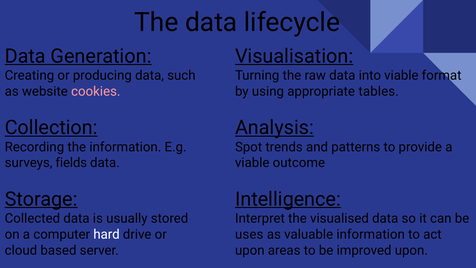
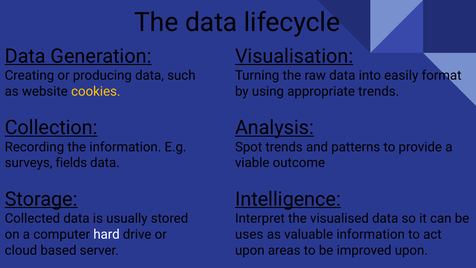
into viable: viable -> easily (401, 76)
cookies colour: pink -> yellow (96, 91)
appropriate tables: tables -> trends (379, 91)
